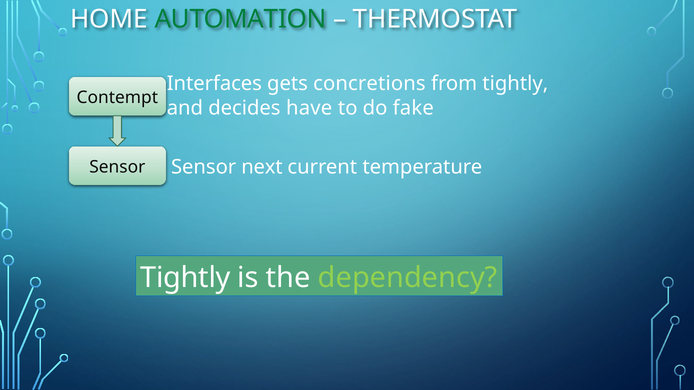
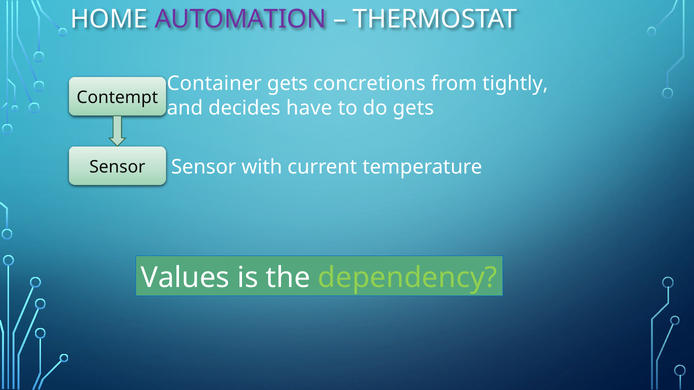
AUTOMATION colour: green -> purple (241, 19)
Interfaces: Interfaces -> Container (214, 84)
do fake: fake -> gets (413, 108)
next: next -> with (262, 167)
Tightly: Tightly -> Values (185, 278)
